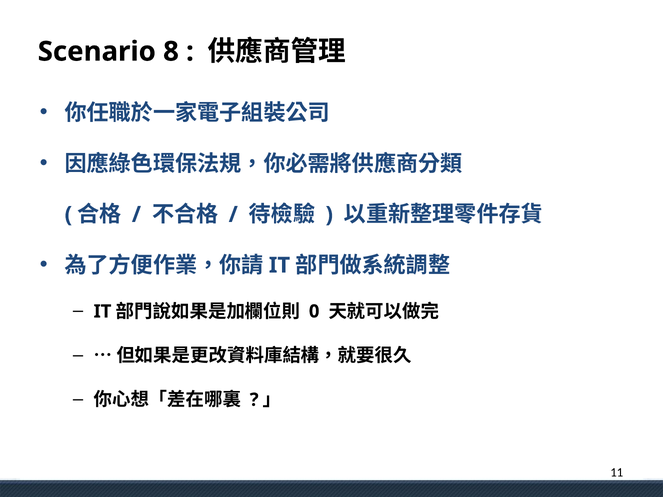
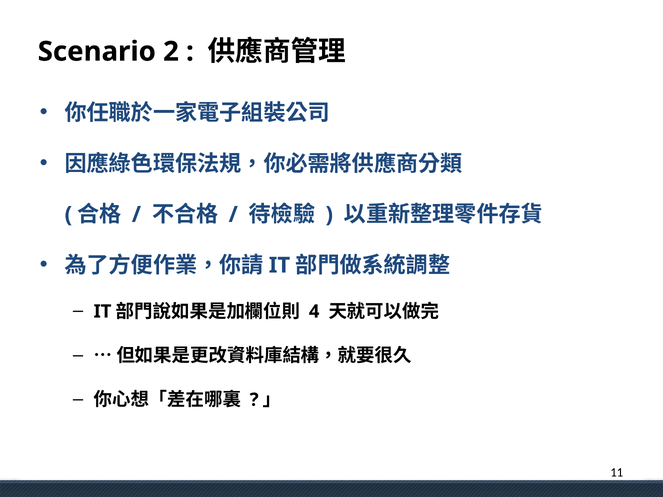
8: 8 -> 2 (171, 52)
0: 0 -> 4 (314, 312)
